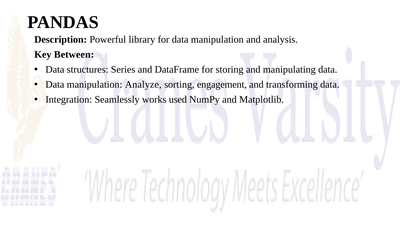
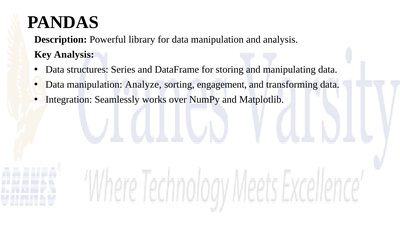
Key Between: Between -> Analysis (74, 55)
used: used -> over (178, 100)
